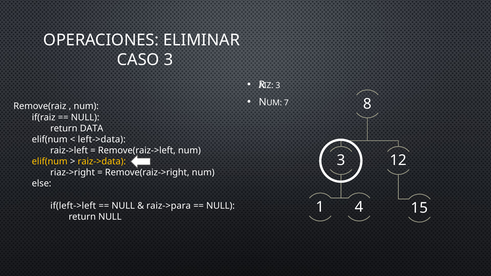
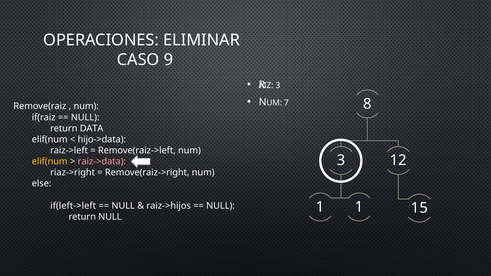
CASO 3: 3 -> 9 (168, 60)
left->data: left->data -> hijo->data (102, 140)
raiz->data colour: yellow -> pink (102, 162)
1 4: 4 -> 1 (359, 207)
raiz->para: raiz->para -> raiz->hijos (169, 206)
